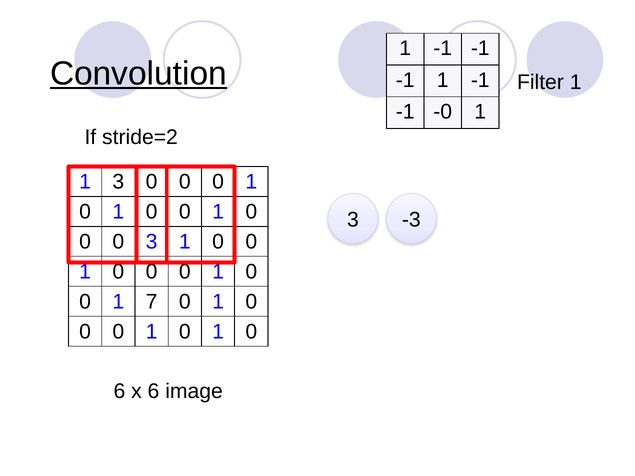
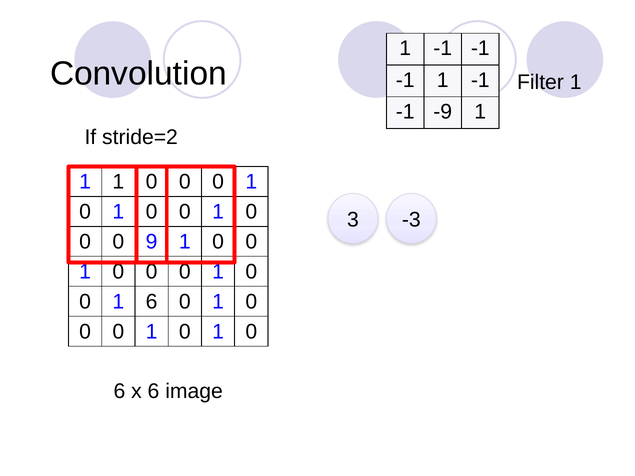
Convolution underline: present -> none (139, 74)
-0: -0 -> -9 (443, 112)
3: 3 -> 1 (118, 182)
0 3: 3 -> 9 (152, 242)
1 7: 7 -> 6 (152, 302)
